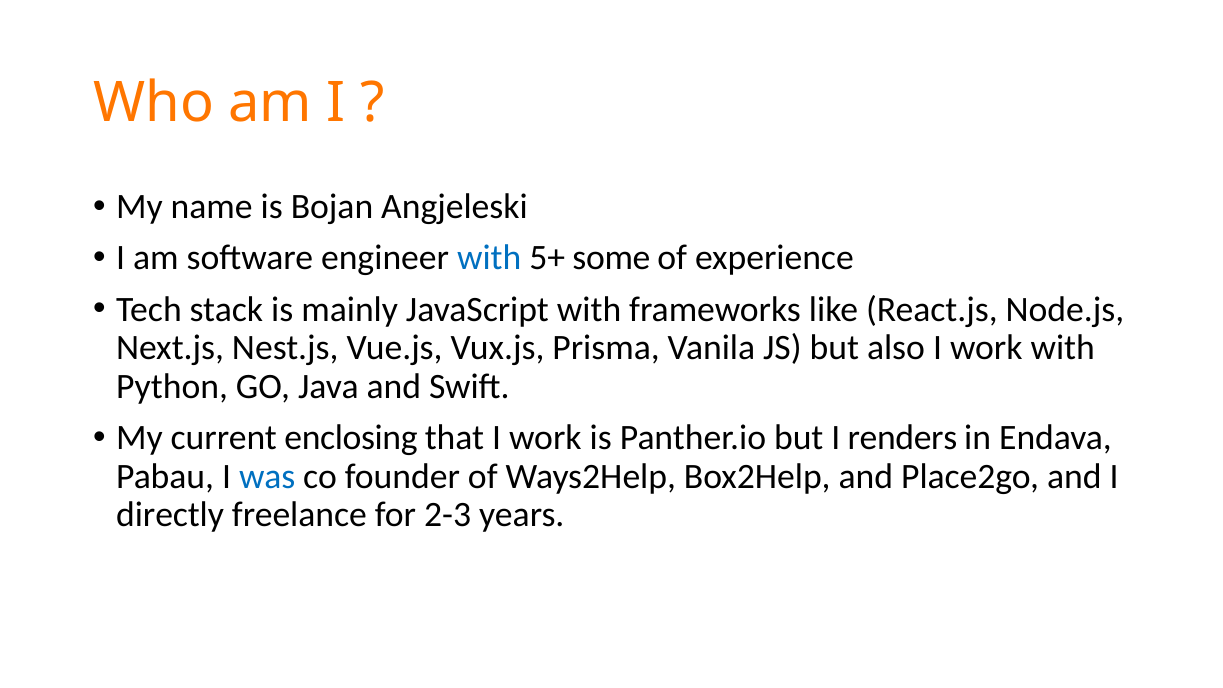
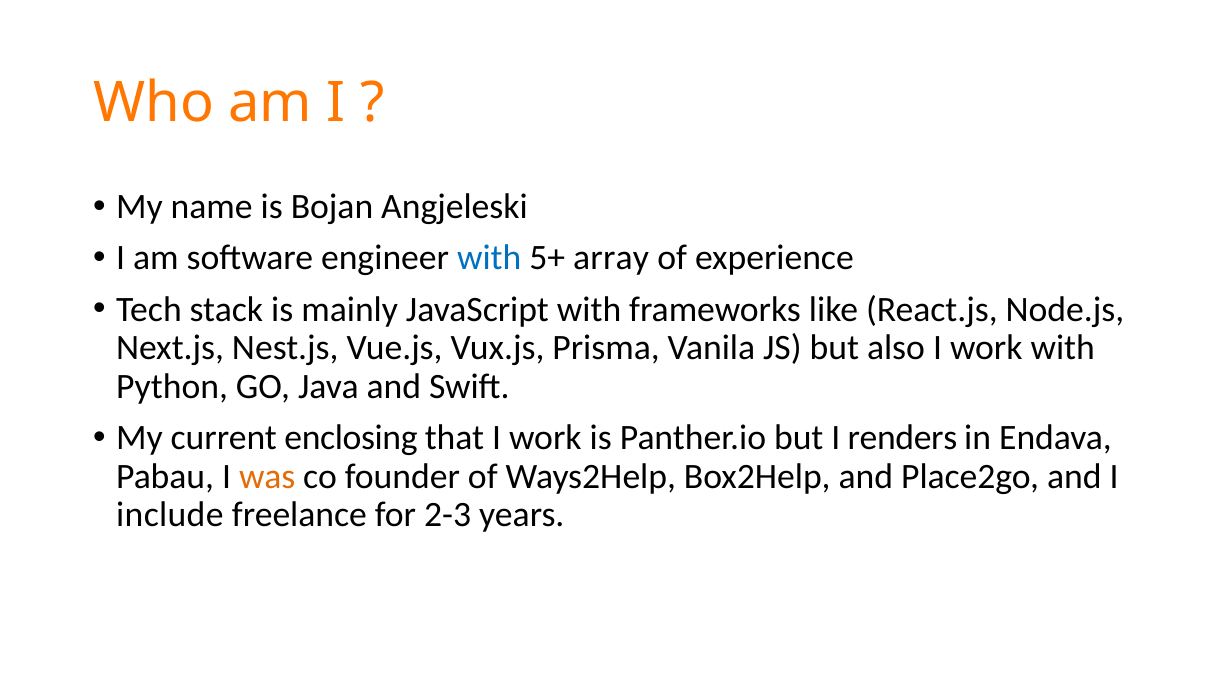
some: some -> array (611, 258)
was colour: blue -> orange (267, 476)
directly: directly -> include (170, 515)
